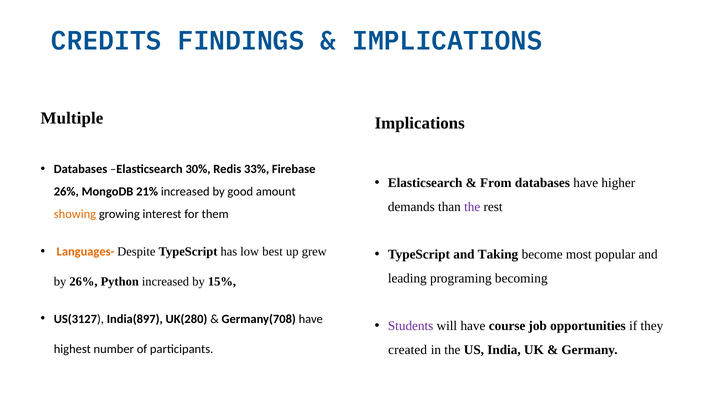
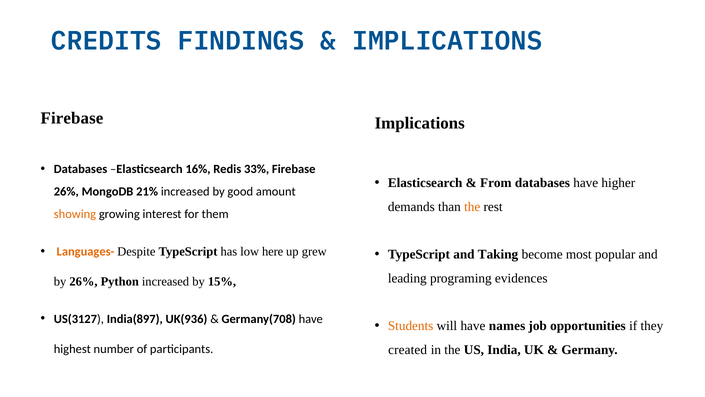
Multiple: Multiple -> Firebase (72, 118)
30%: 30% -> 16% (198, 169)
the colour: purple -> orange (472, 207)
best: best -> here (273, 251)
becoming: becoming -> evidences (521, 278)
UK(280: UK(280 -> UK(936 (186, 319)
Students colour: purple -> orange (411, 325)
course: course -> names (507, 325)
